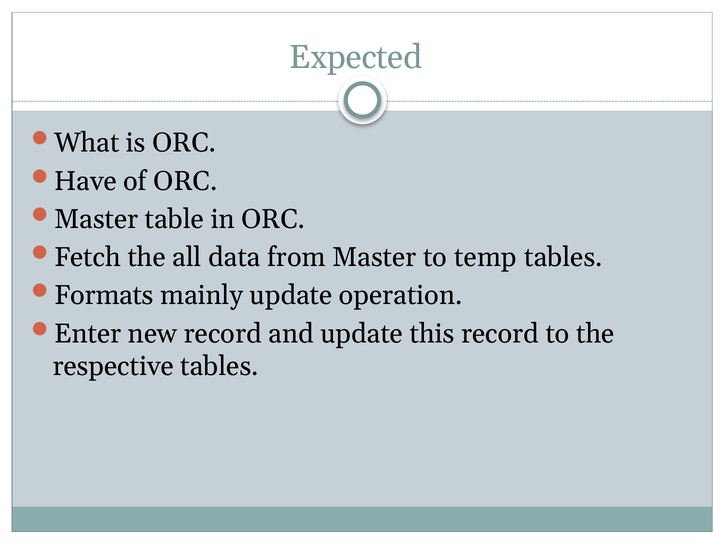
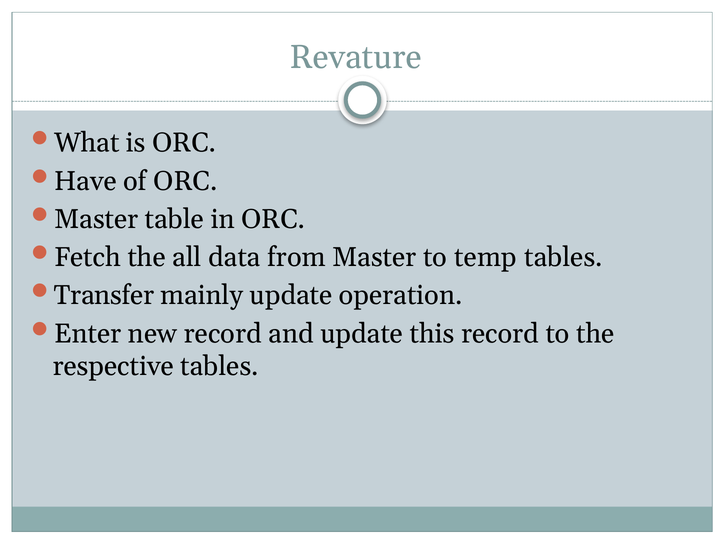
Expected: Expected -> Revature (356, 57)
Formats: Formats -> Transfer (104, 295)
